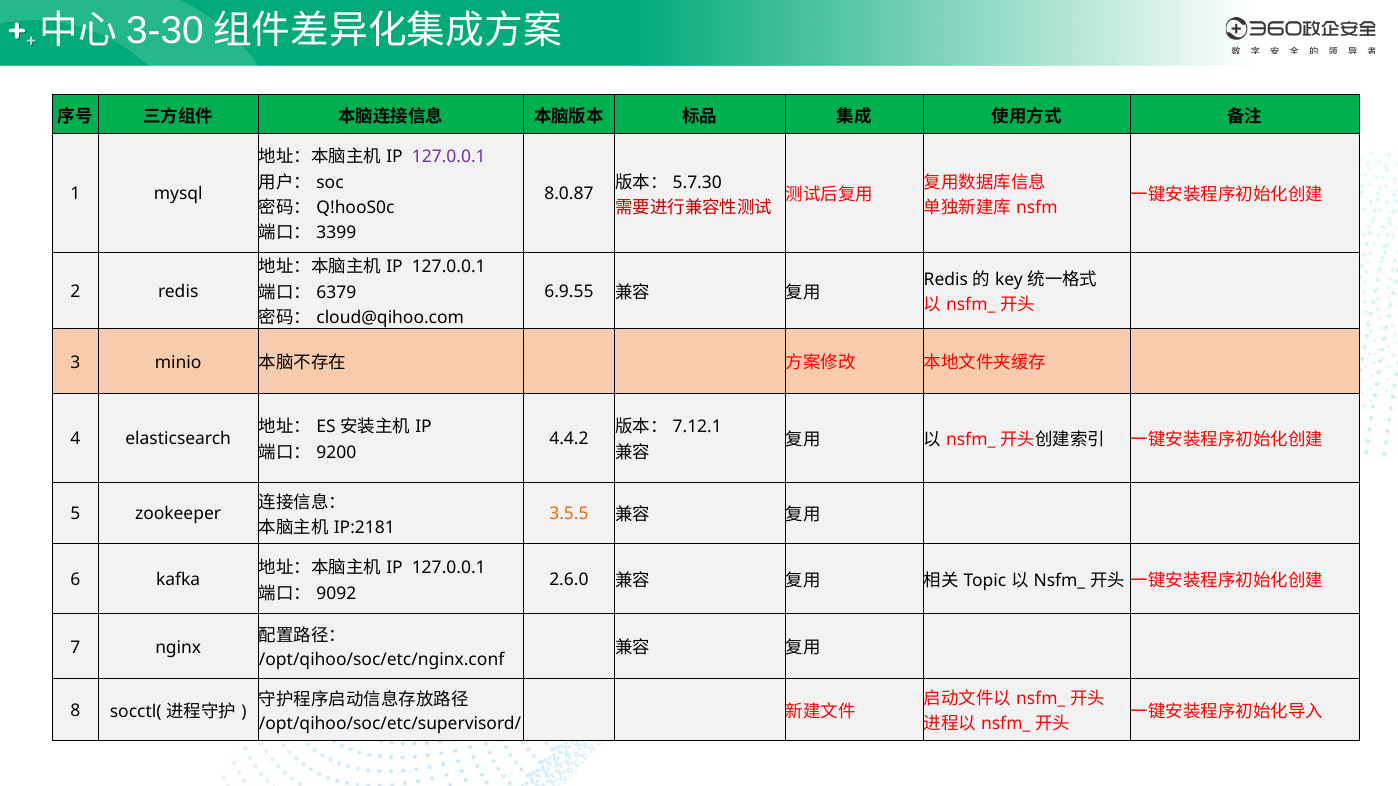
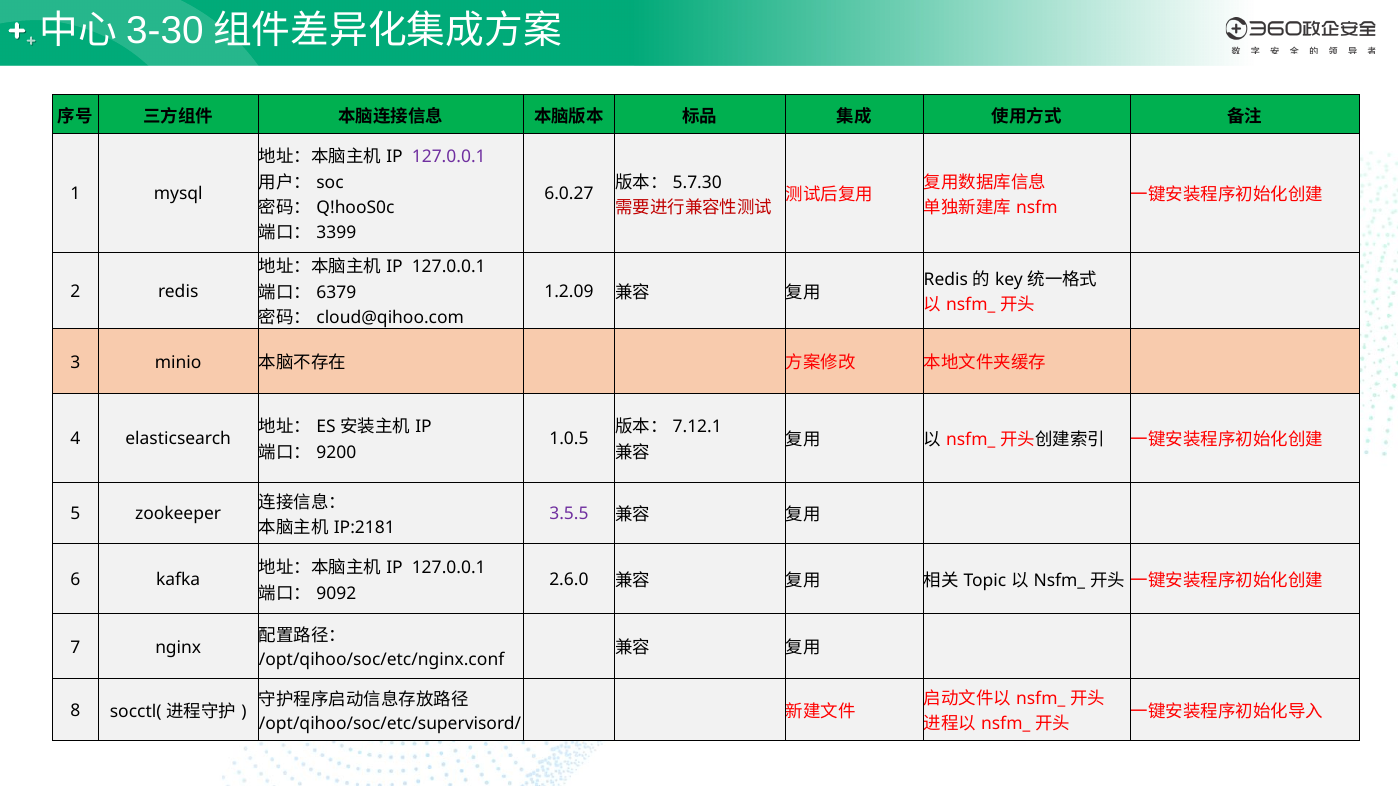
8.0.87: 8.0.87 -> 6.0.27 (569, 194)
6.9.55: 6.9.55 -> 1.2.09 (569, 292)
4.4.2: 4.4.2 -> 1.0.5 (569, 439)
3.5.5 colour: orange -> purple (569, 514)
